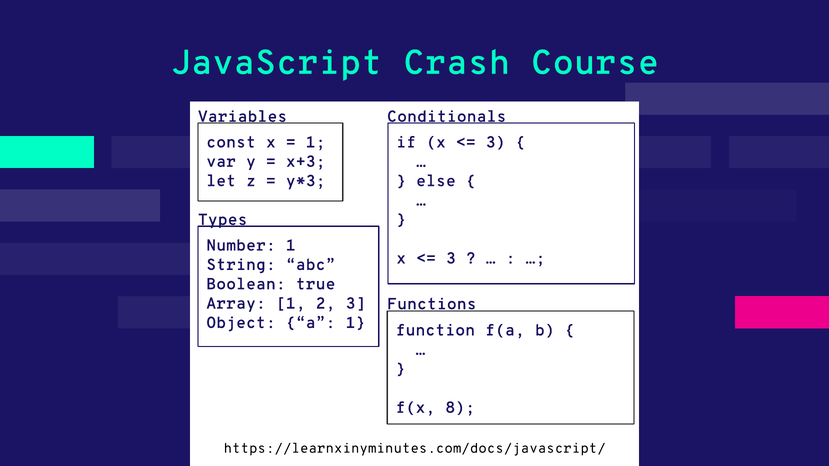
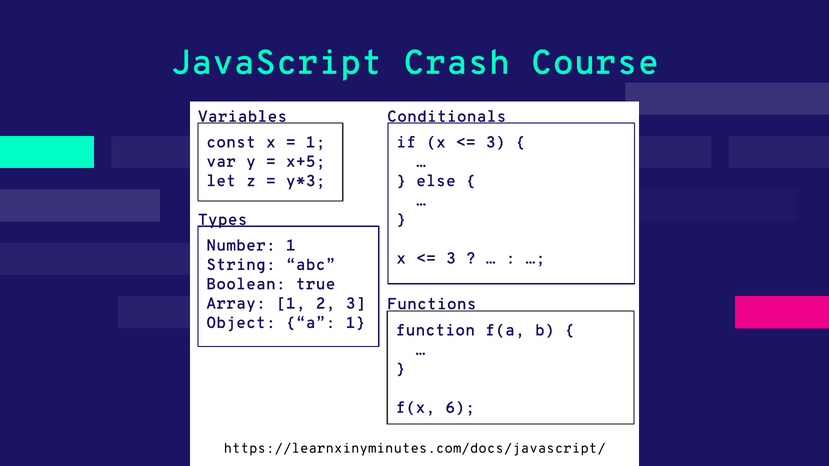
x+3: x+3 -> x+5 (306, 162)
8: 8 -> 6 (460, 408)
